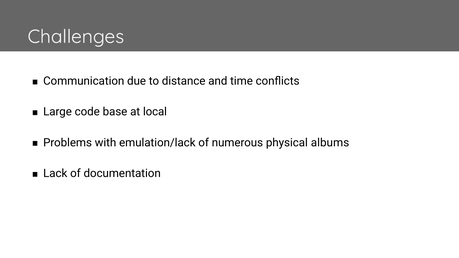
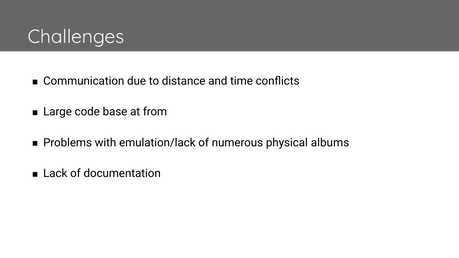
local: local -> from (155, 112)
